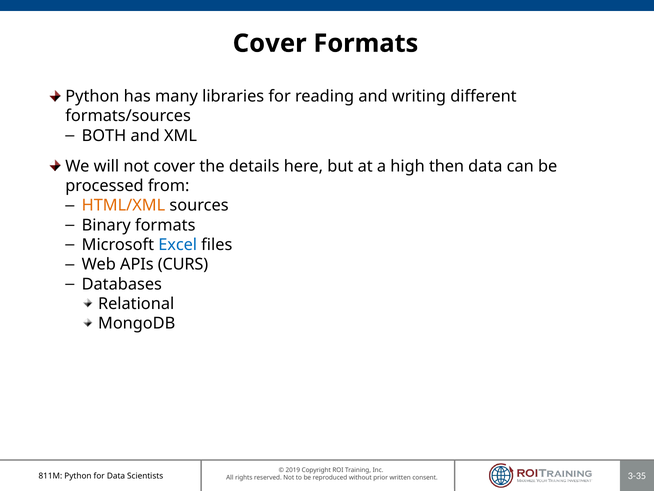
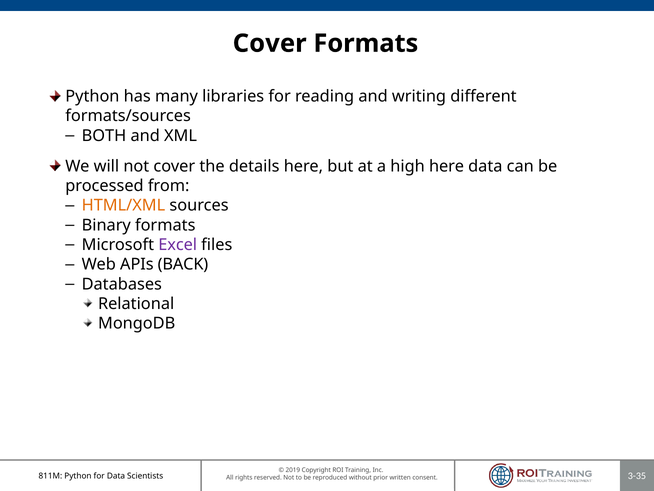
high then: then -> here (447, 166)
Excel colour: blue -> purple (178, 245)
CURS: CURS -> BACK (183, 264)
